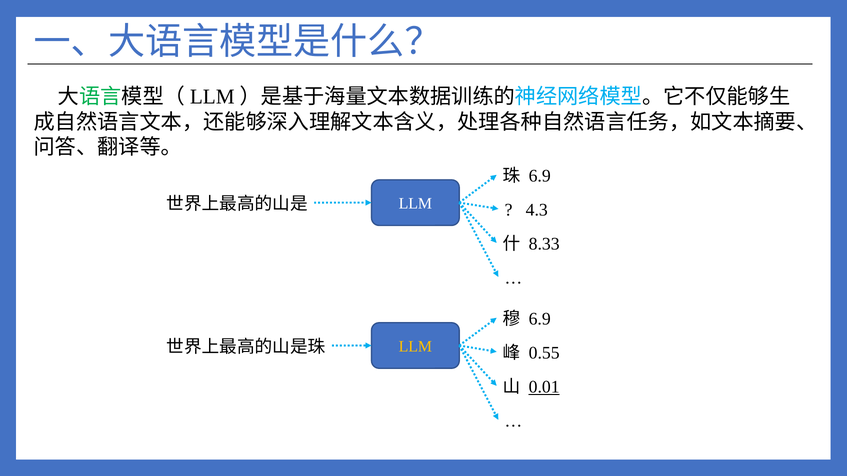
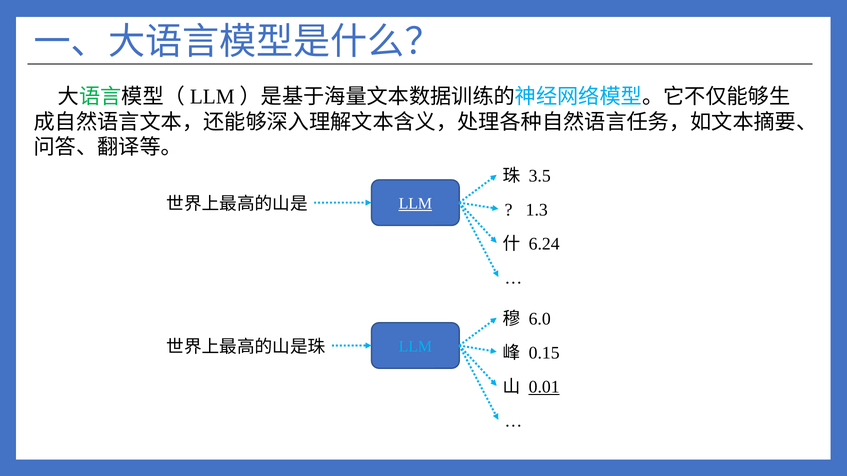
6.9: 6.9 -> 3.5 (540, 176)
LLM underline: none -> present (415, 204)
4.3: 4.3 -> 1.3 (537, 210)
8.33: 8.33 -> 6.24 (544, 244)
6.9: 6.9 -> 6.0 (540, 319)
LLM colour: yellow -> light blue (415, 347)
0.55: 0.55 -> 0.15 (544, 353)
